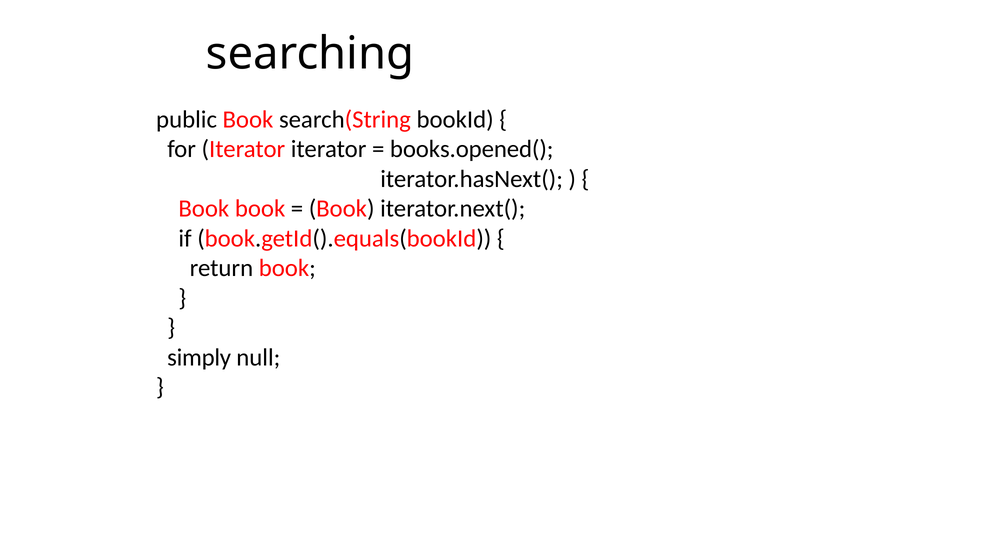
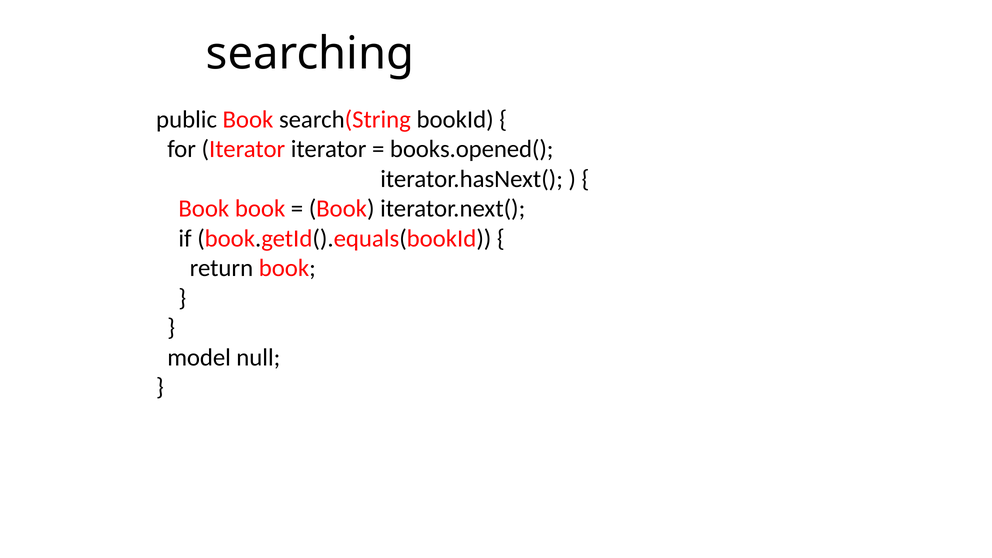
simply: simply -> model (199, 358)
